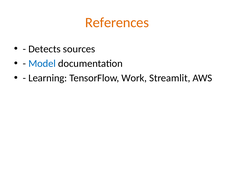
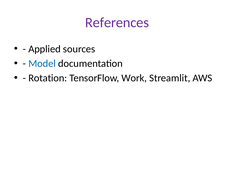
References colour: orange -> purple (117, 23)
Detects: Detects -> Applied (44, 49)
Learning: Learning -> Rotation (48, 78)
